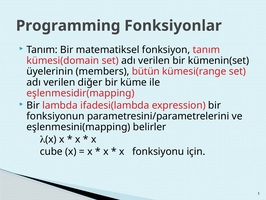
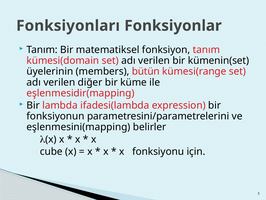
Programming: Programming -> Fonksiyonları (68, 26)
